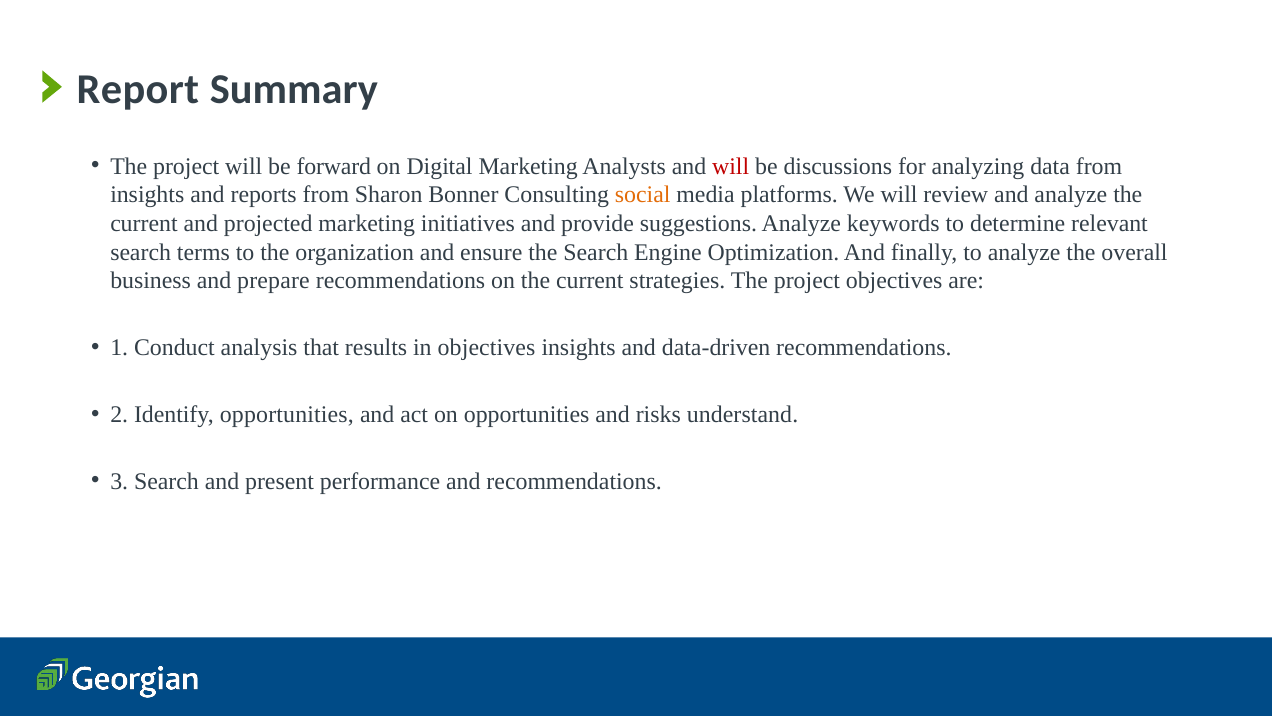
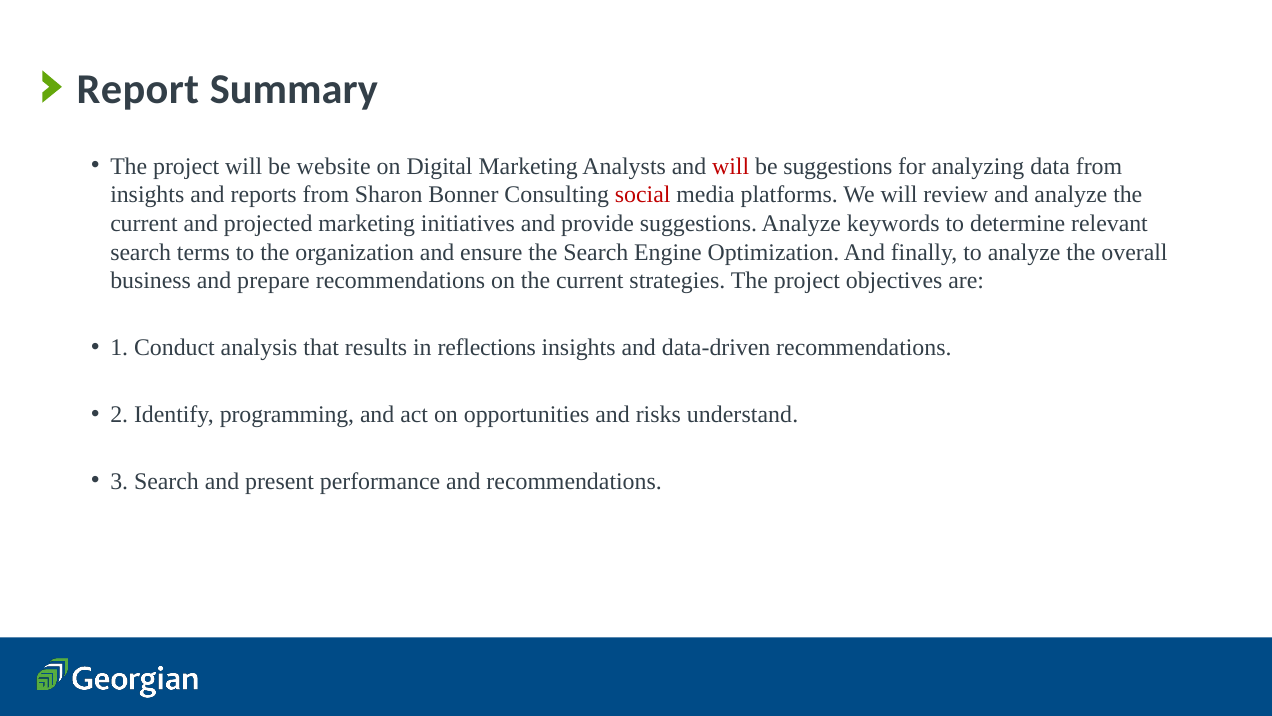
forward: forward -> website (334, 166)
be discussions: discussions -> suggestions (838, 166)
social colour: orange -> red (643, 195)
in objectives: objectives -> reflections (487, 347)
Identify opportunities: opportunities -> programming (287, 414)
